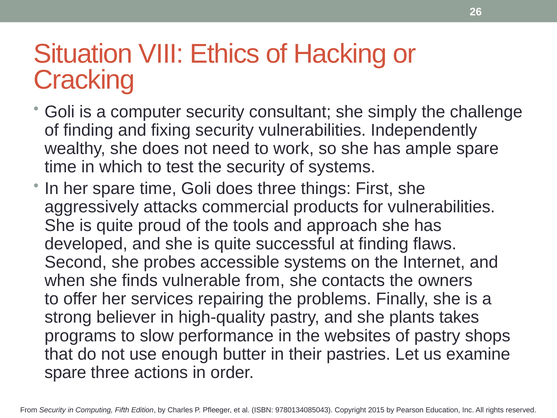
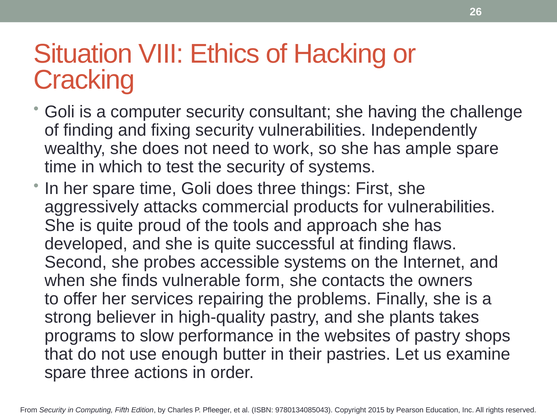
simply: simply -> having (392, 112)
vulnerable from: from -> form (265, 280)
